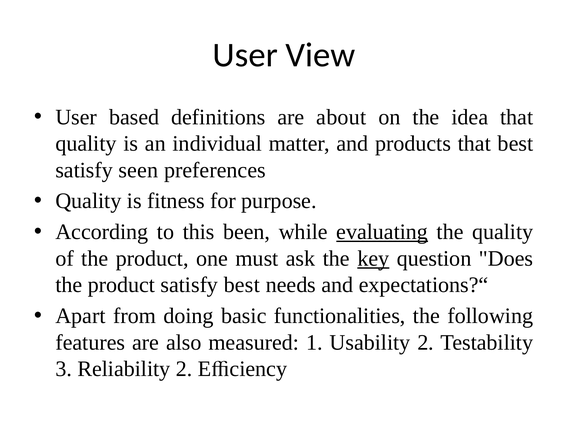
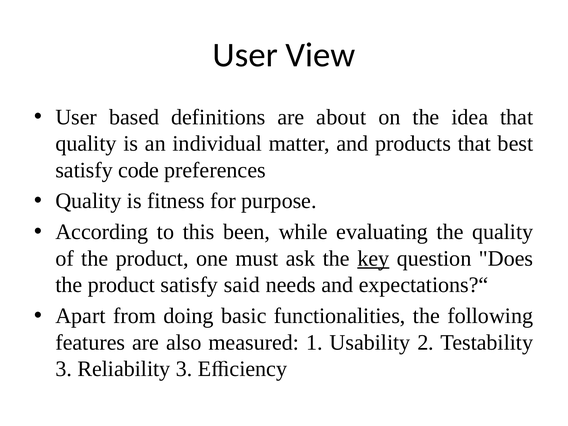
seen: seen -> code (139, 170)
evaluating underline: present -> none (382, 232)
satisfy best: best -> said (242, 285)
Reliability 2: 2 -> 3 (184, 369)
